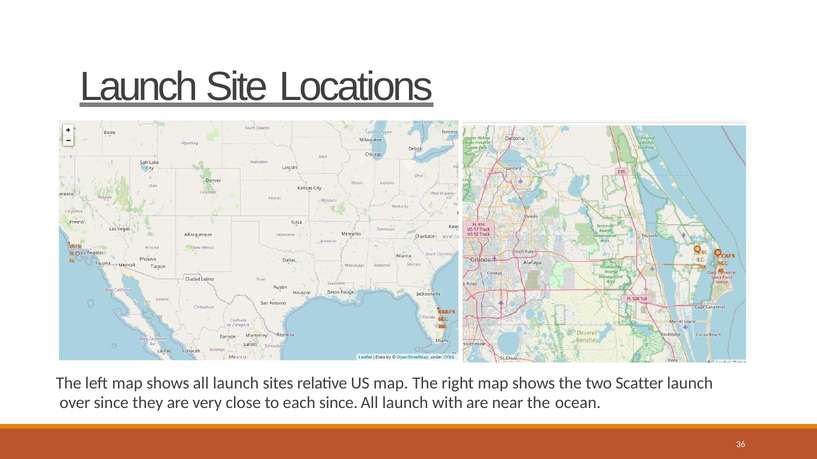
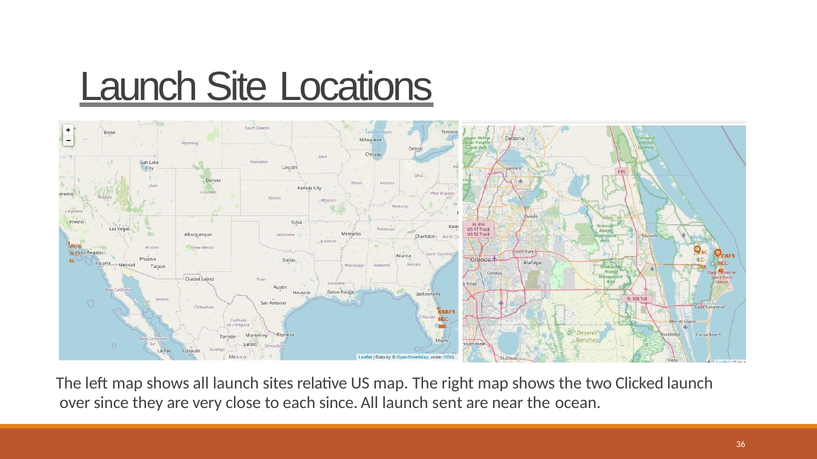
Scatter: Scatter -> Clicked (639, 384)
with: with -> sent (447, 403)
